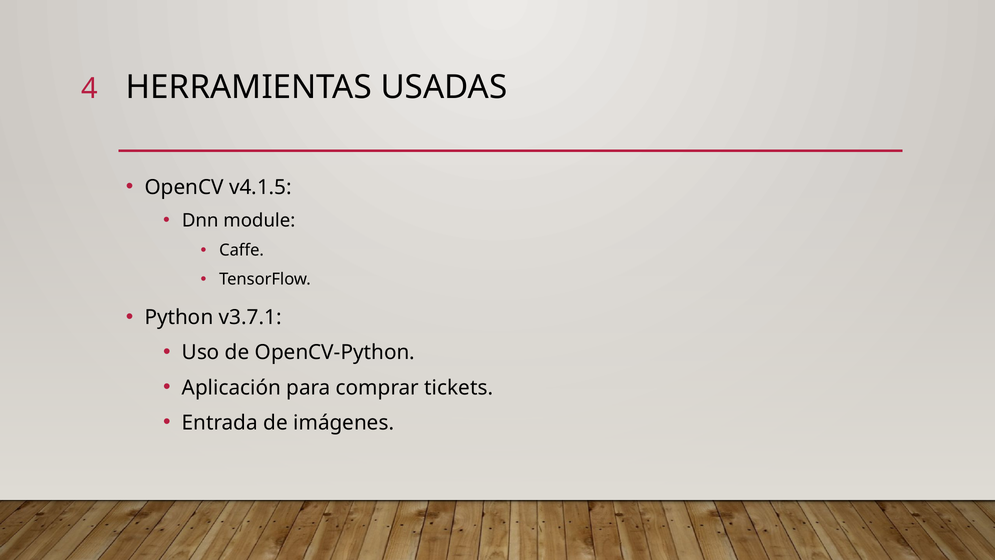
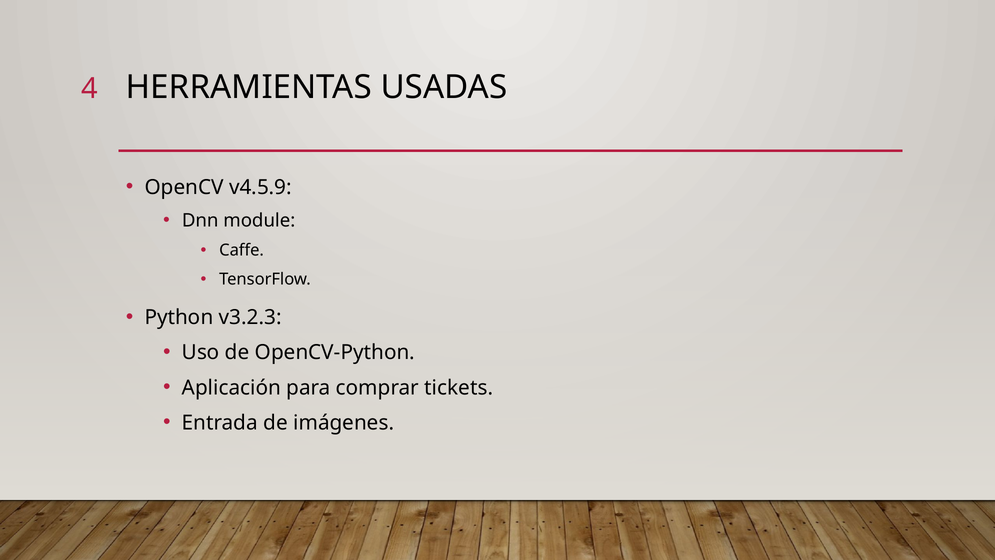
v4.1.5: v4.1.5 -> v4.5.9 (260, 187)
v3.7.1: v3.7.1 -> v3.2.3 (250, 317)
